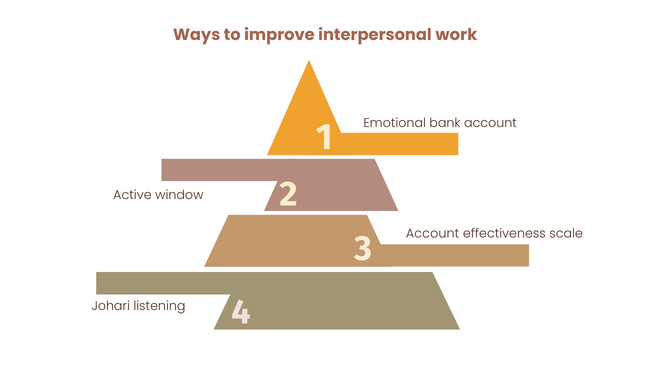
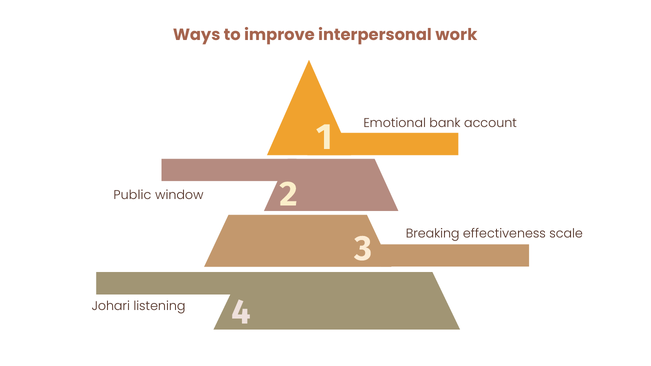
Active: Active -> Public (132, 195)
Account: Account -> Breaking (433, 234)
